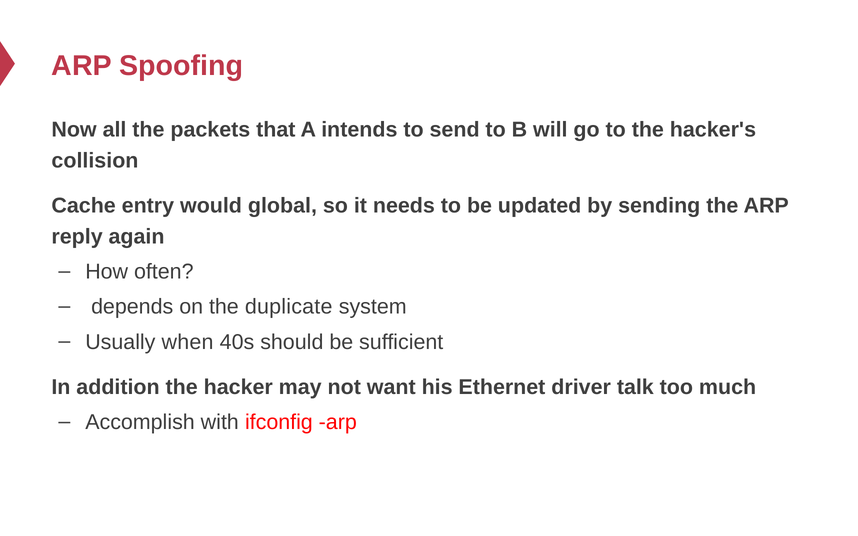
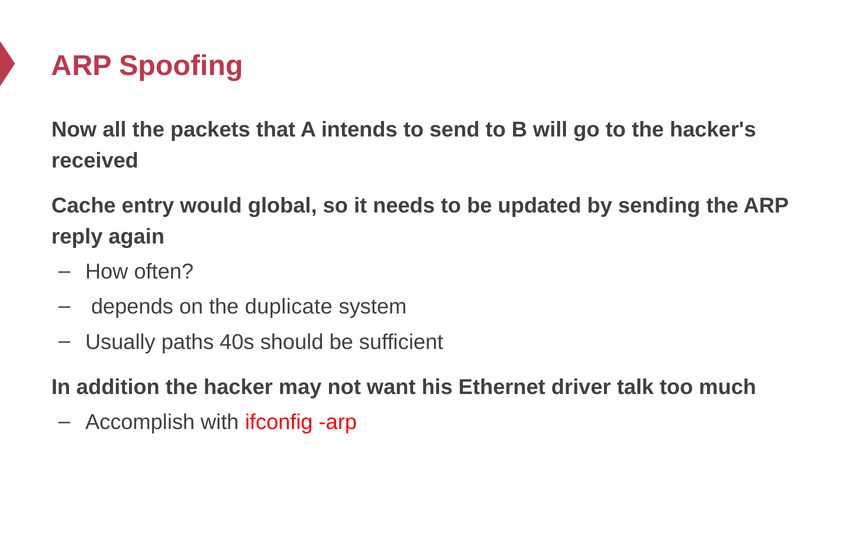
collision: collision -> received (95, 161)
when: when -> paths (188, 342)
